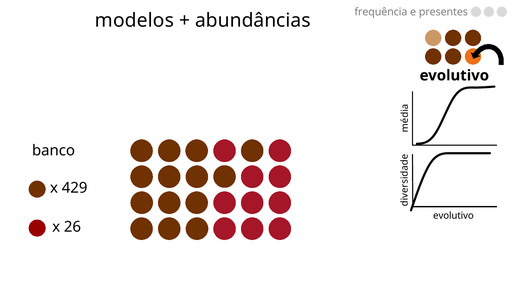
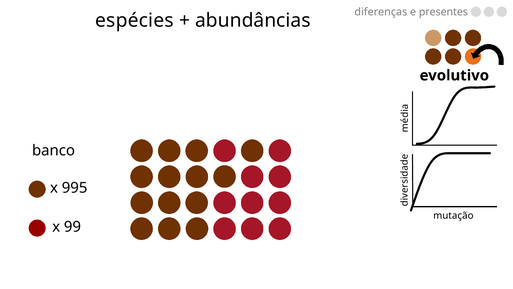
frequência: frequência -> diferenças (381, 12)
modelos: modelos -> espécies (134, 20)
429: 429 -> 995 (75, 188)
evolutivo: evolutivo -> mutação (453, 215)
26: 26 -> 99 (72, 227)
